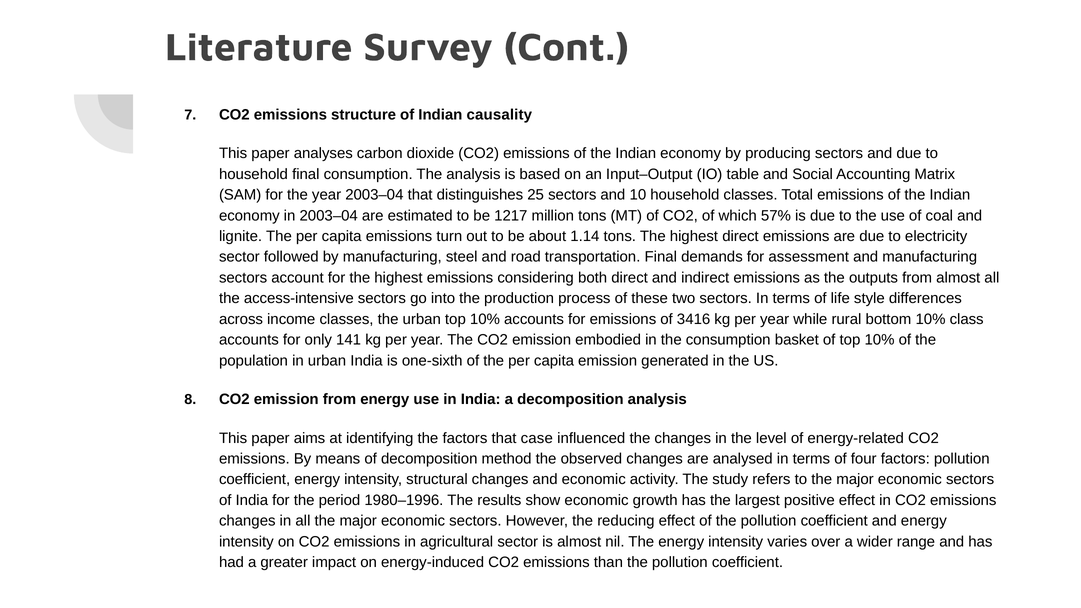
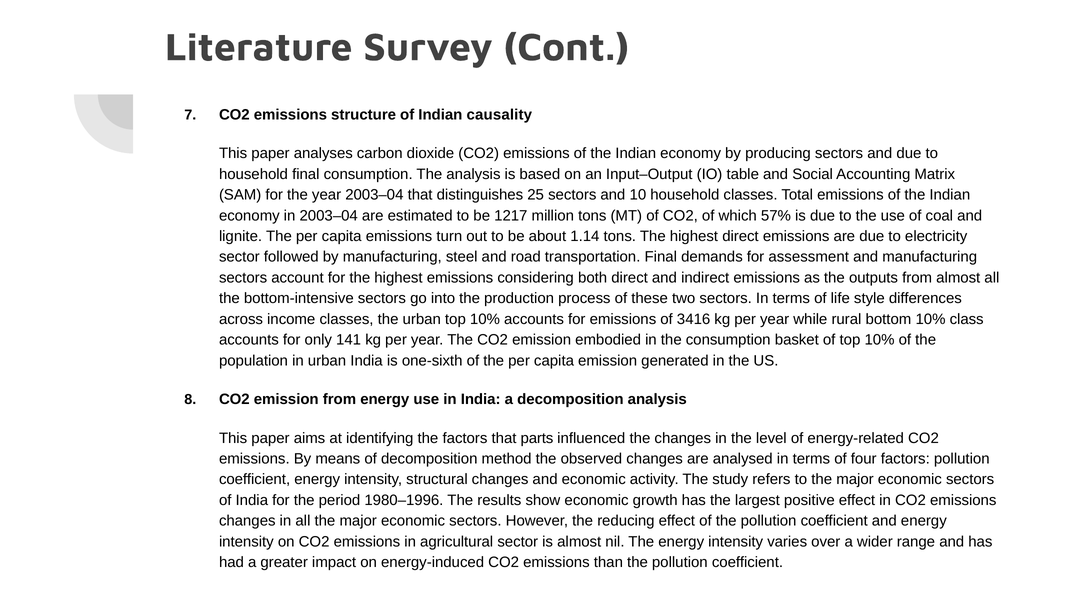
access-intensive: access-intensive -> bottom-intensive (299, 298)
case: case -> parts (537, 438)
